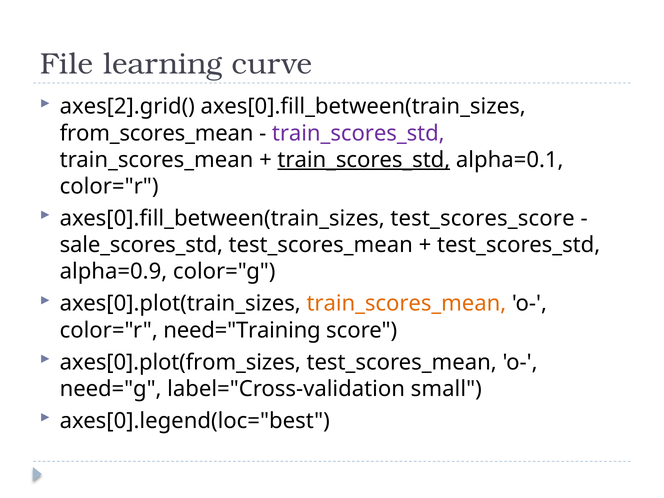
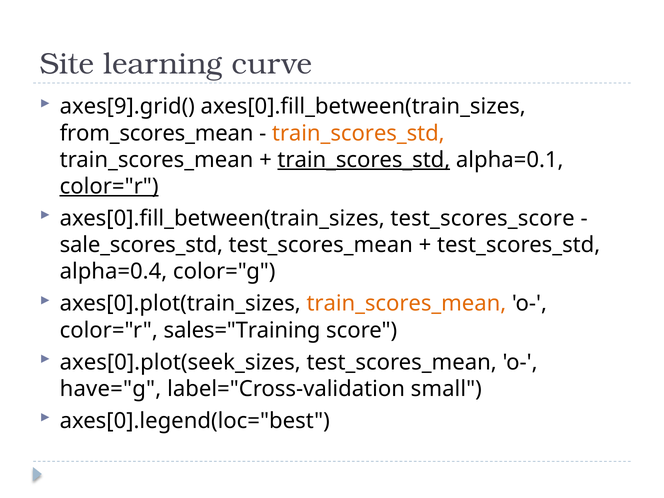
File: File -> Site (67, 64)
axes[2].grid(: axes[2].grid( -> axes[9].grid( (127, 107)
train_scores_std colour: purple -> orange (358, 133)
color="r underline: none -> present (109, 186)
alpha=0.9: alpha=0.9 -> alpha=0.4 (113, 272)
need="Training: need="Training -> sales="Training (242, 330)
axes[0].plot(from_sizes: axes[0].plot(from_sizes -> axes[0].plot(seek_sizes (180, 362)
need="g: need="g -> have="g (110, 389)
